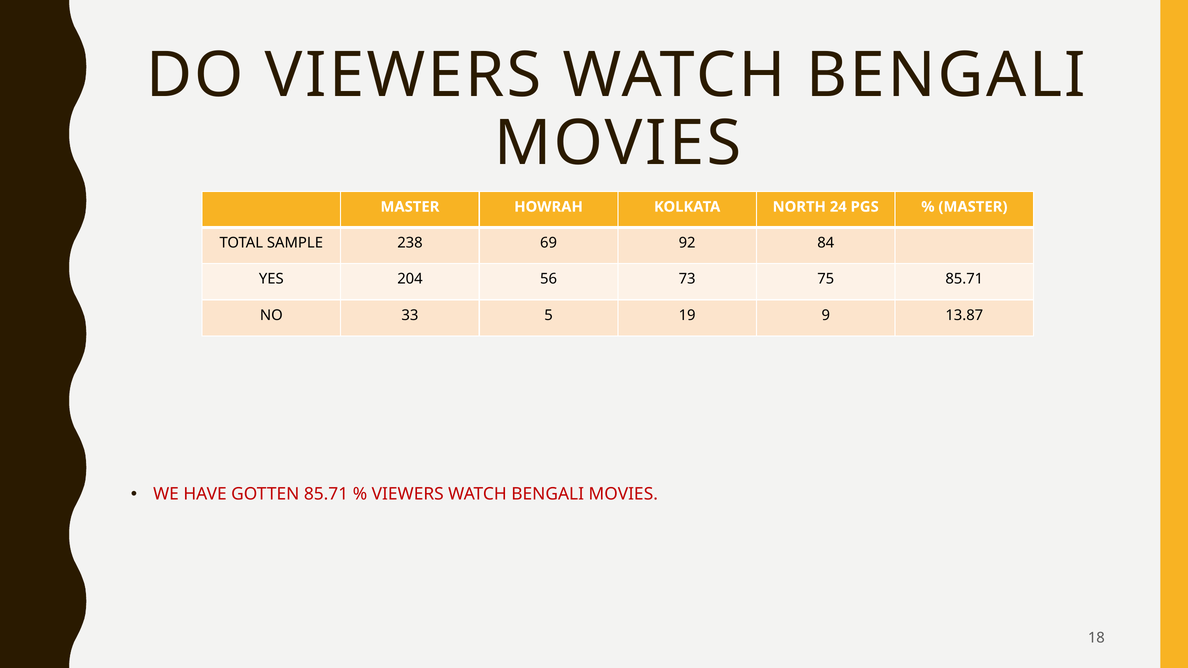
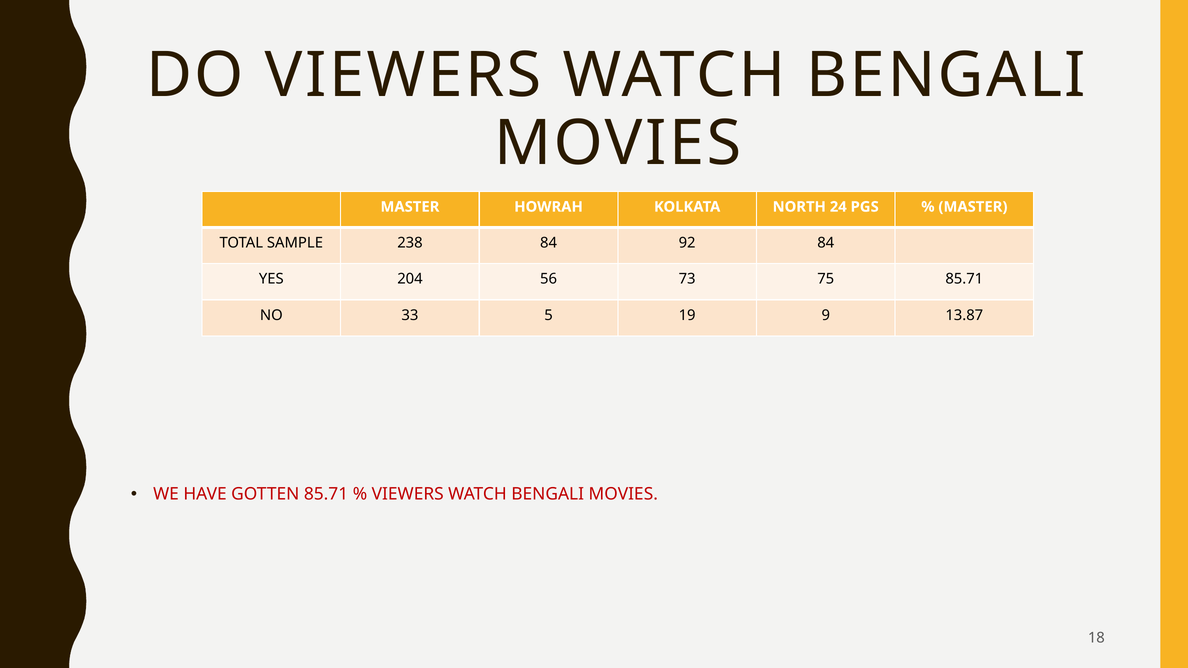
238 69: 69 -> 84 (549, 243)
